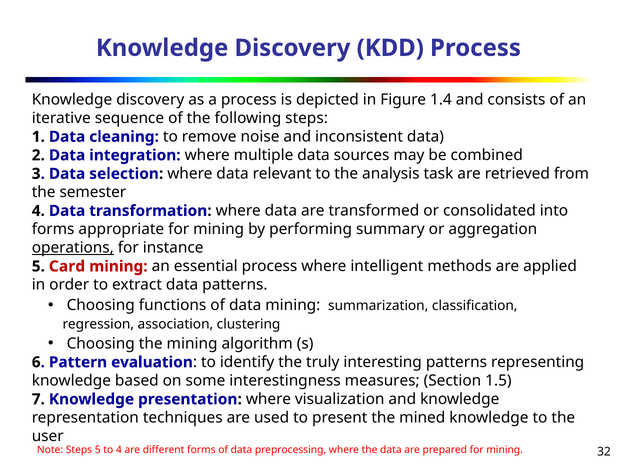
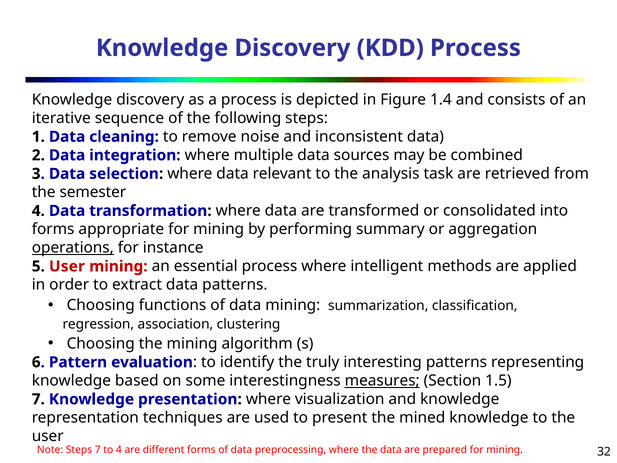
5 Card: Card -> User (67, 266)
measures underline: none -> present (382, 381)
Steps 5: 5 -> 7 (98, 449)
